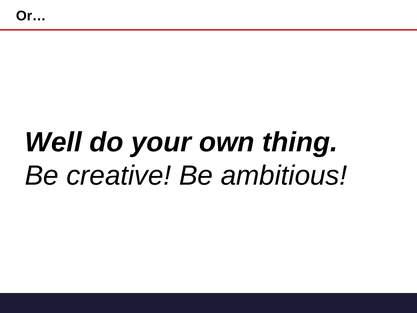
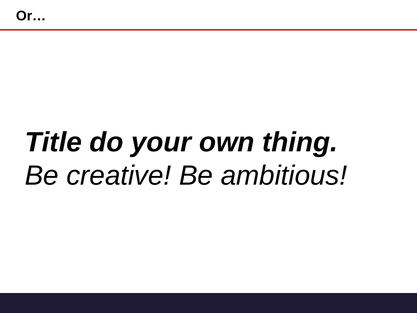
Well: Well -> Title (53, 142)
